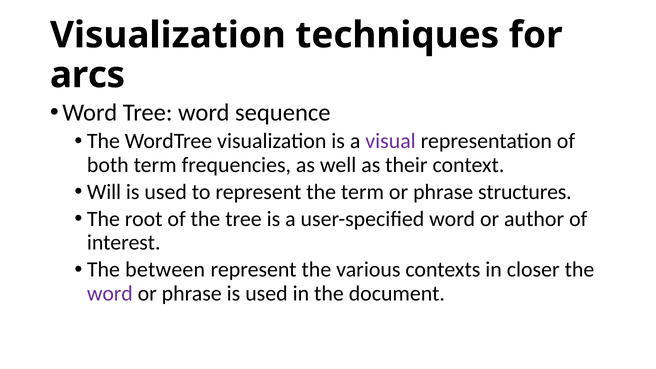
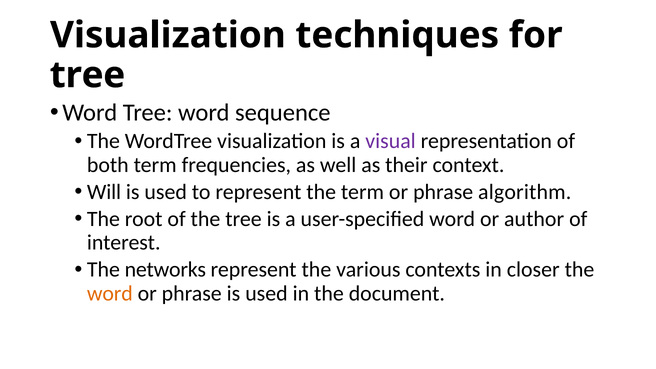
arcs: arcs -> tree (88, 75)
structures: structures -> algorithm (525, 192)
between: between -> networks (165, 270)
word colour: purple -> orange (110, 293)
